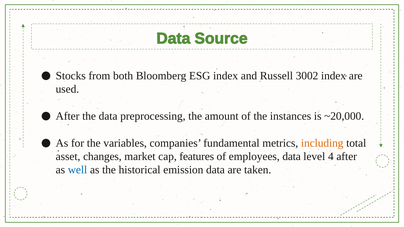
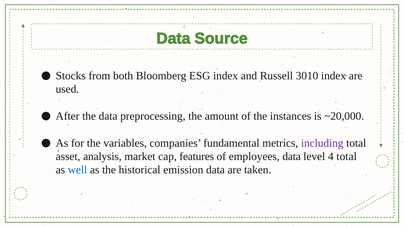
3002: 3002 -> 3010 (307, 76)
including colour: orange -> purple (322, 143)
changes: changes -> analysis (102, 157)
4 after: after -> total (347, 157)
